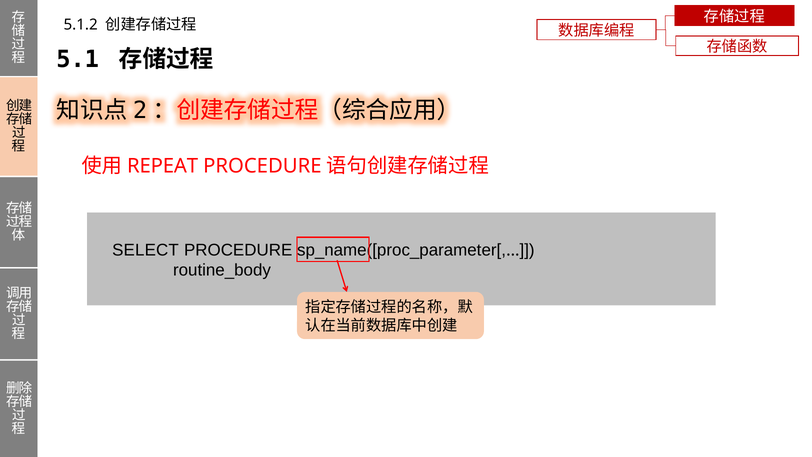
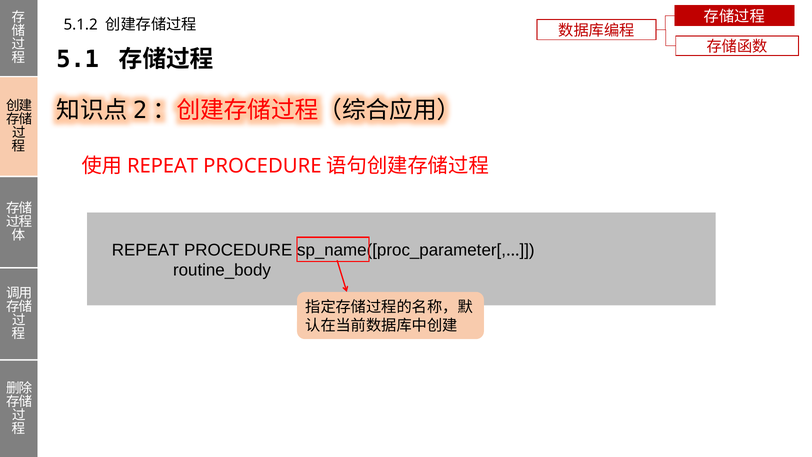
SELECT: SELECT -> REPEAT (146, 250)
